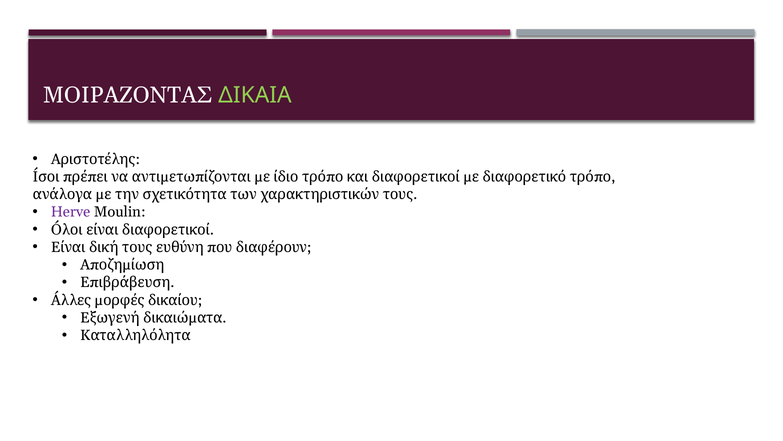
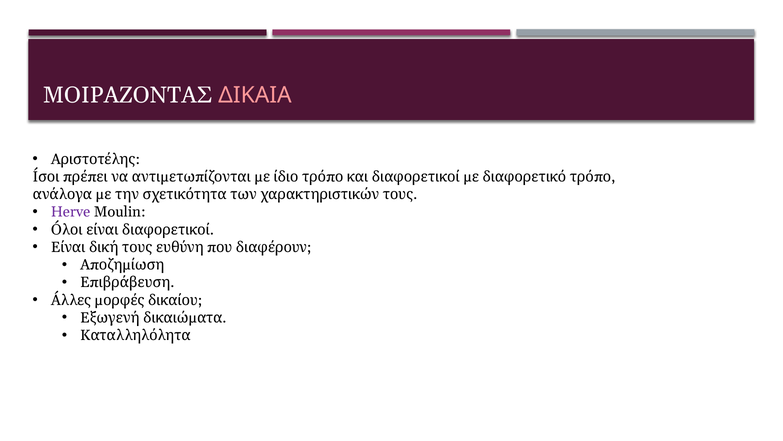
ΔΙΚΑΙΑ colour: light green -> pink (255, 95)
